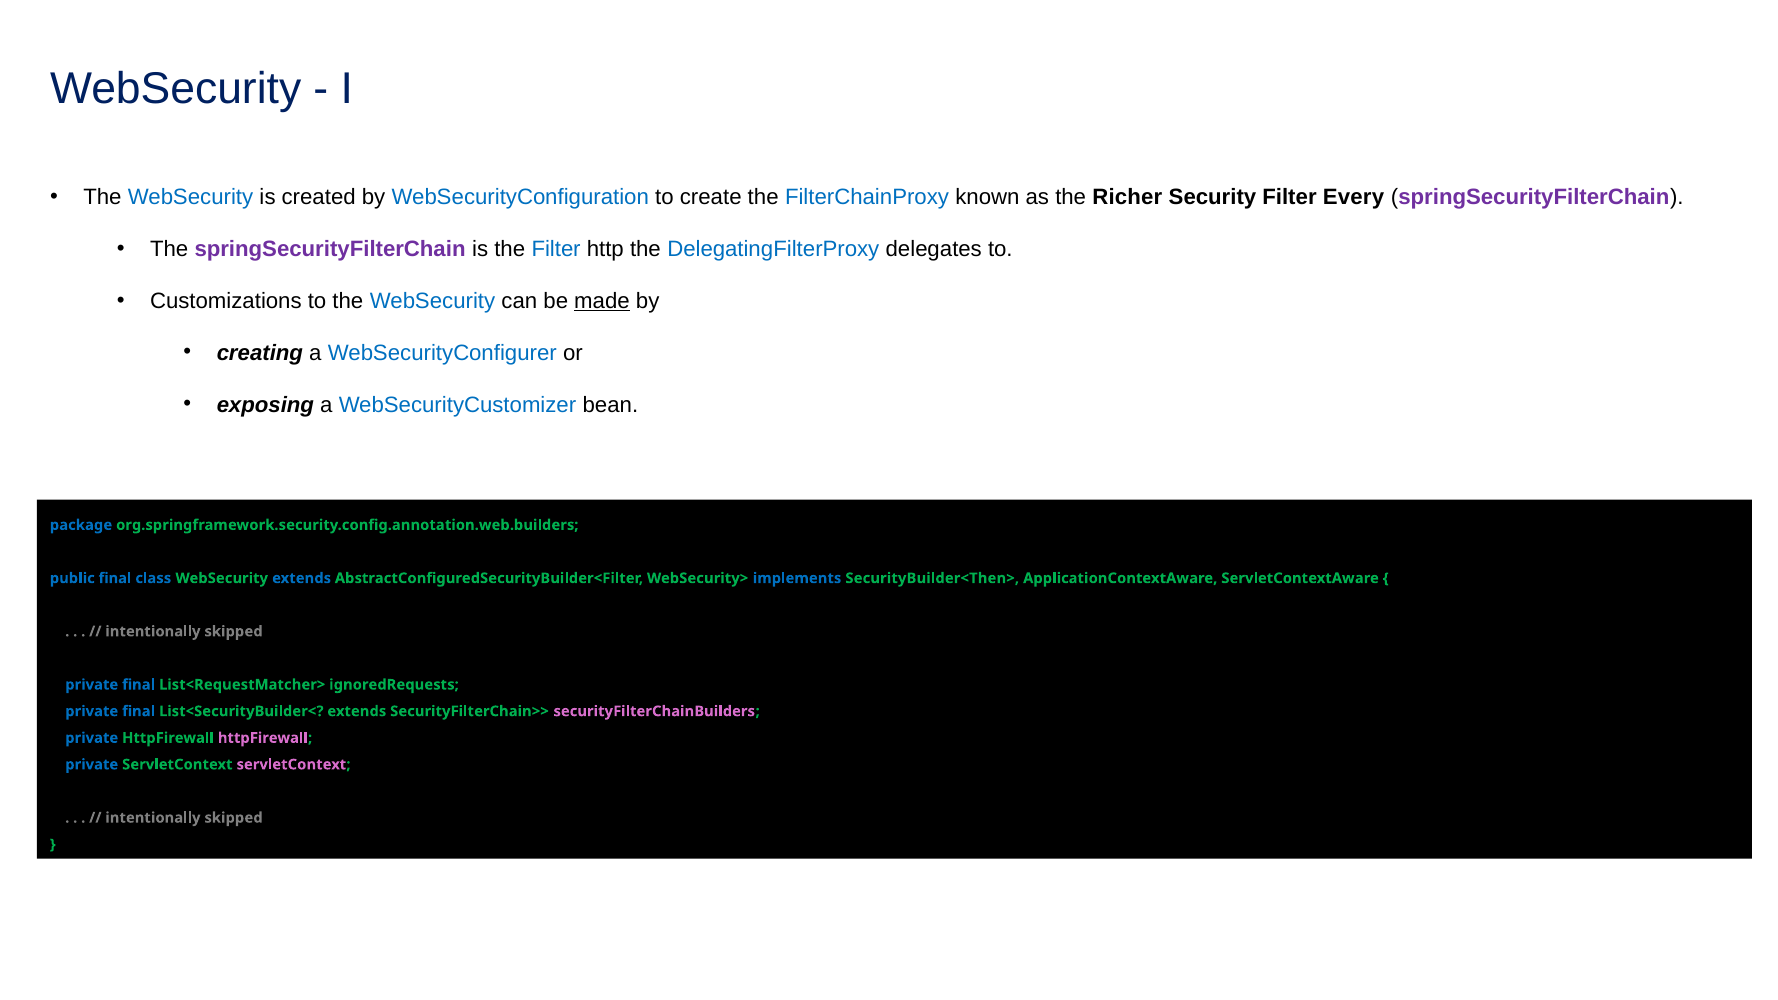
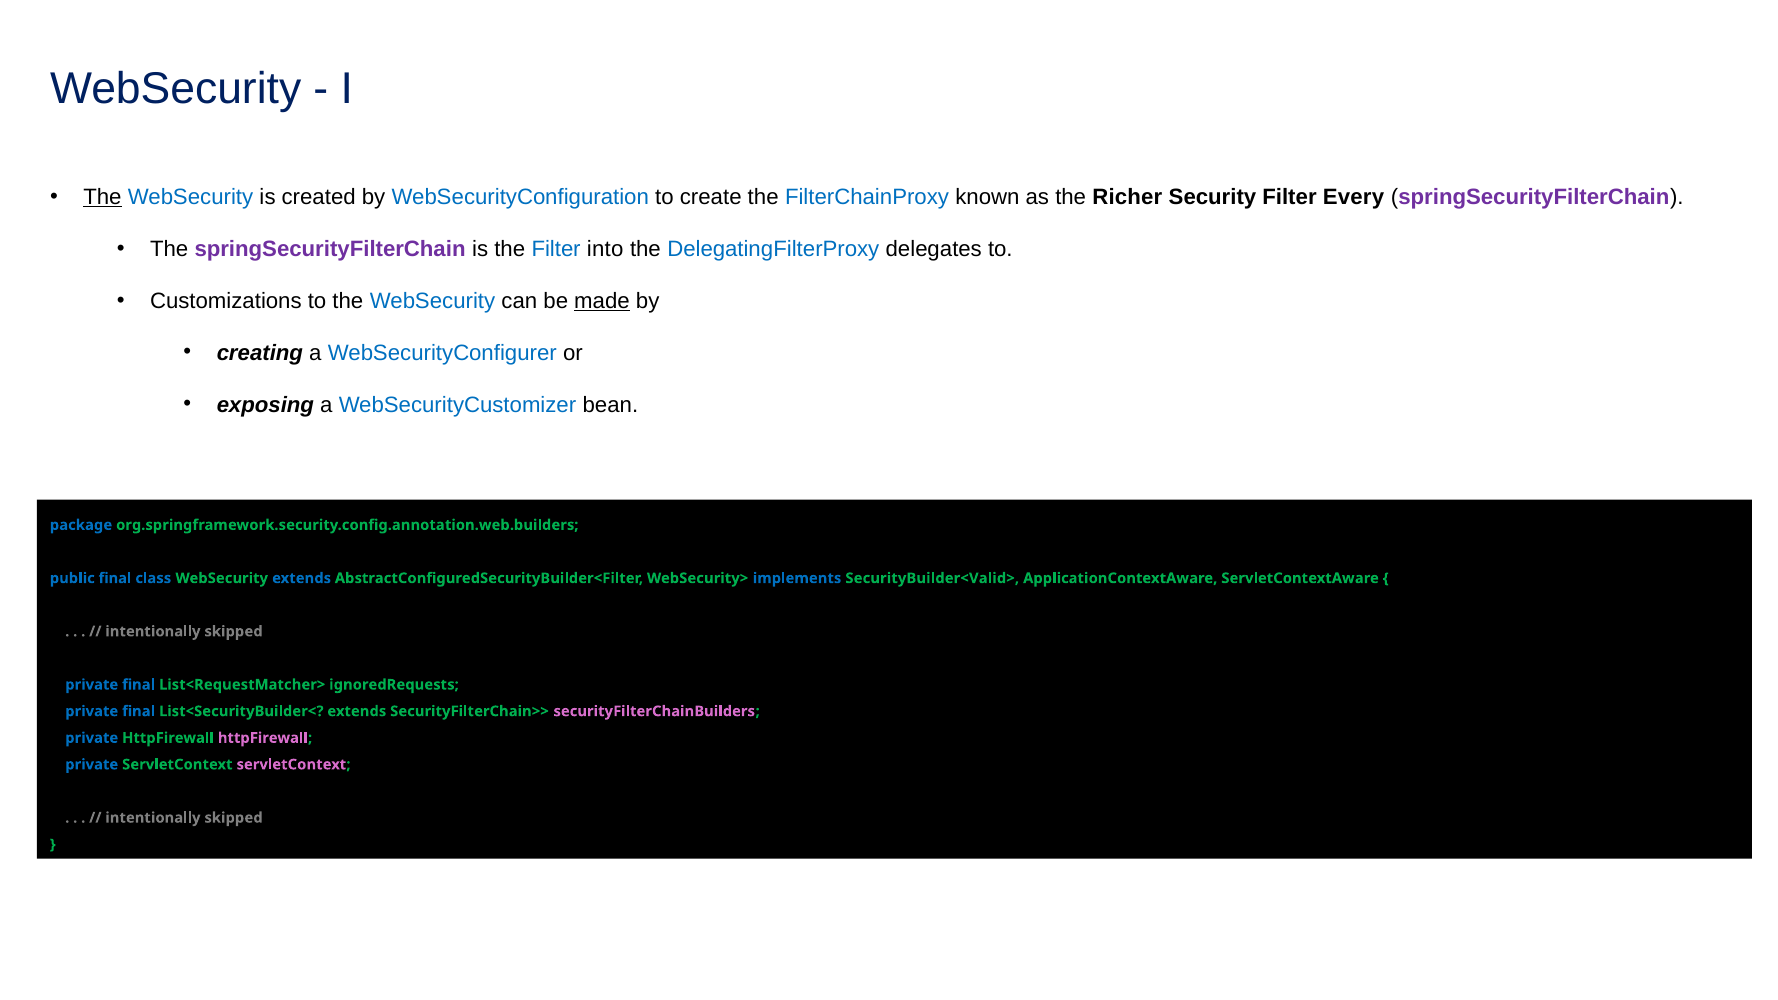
The underline: none -> present (102, 197)
http: http -> into (605, 249)
SecurityBuilder<Then>: SecurityBuilder<Then> -> SecurityBuilder<Valid> (932, 578)
